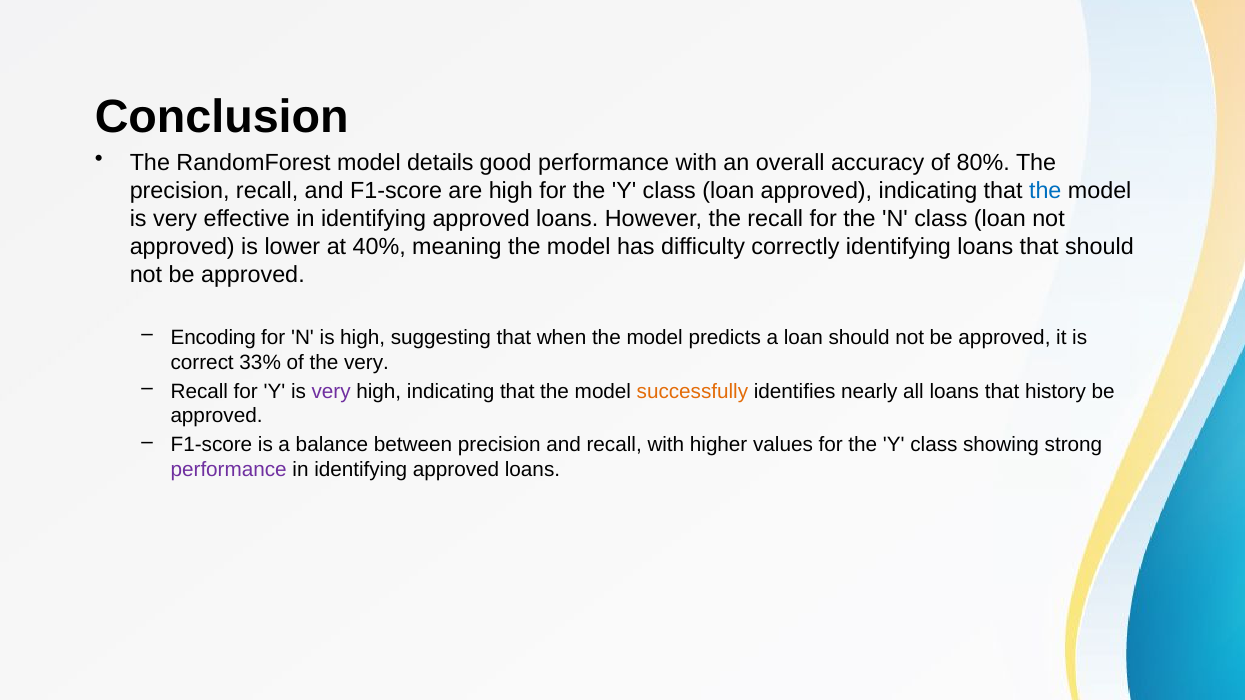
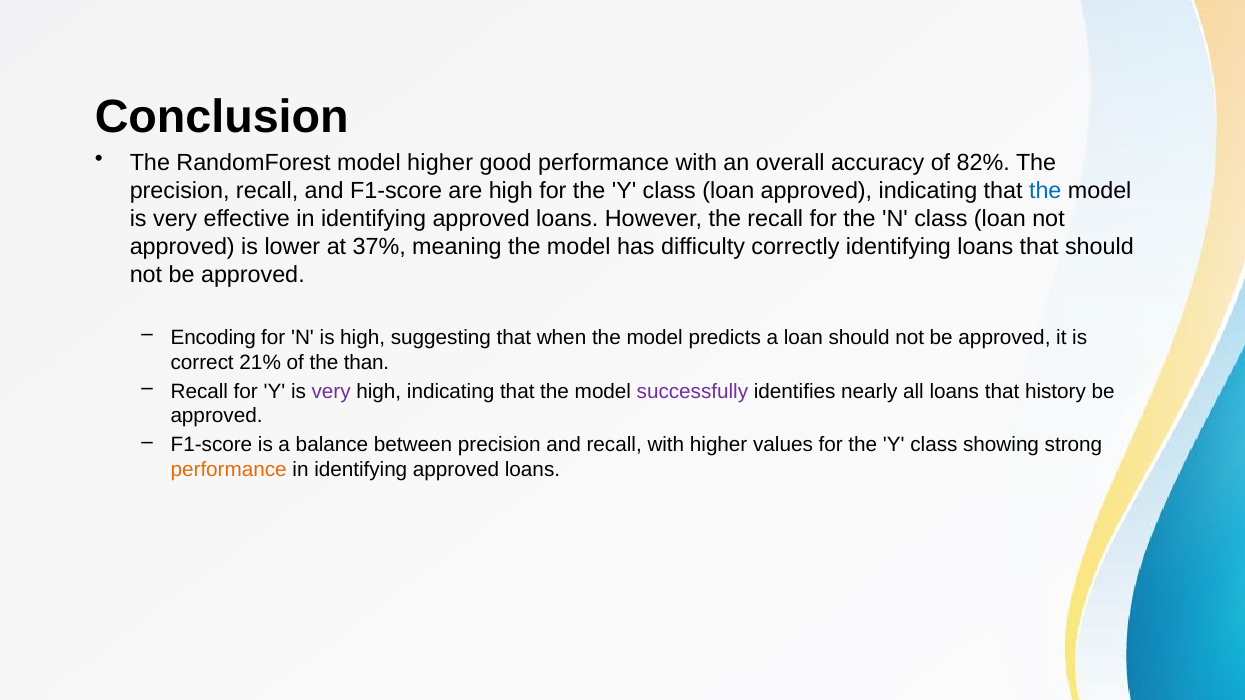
model details: details -> higher (440, 163)
80%: 80% -> 82% (983, 163)
40%: 40% -> 37% (379, 247)
33%: 33% -> 21% (260, 362)
the very: very -> than (367, 362)
successfully colour: orange -> purple (692, 391)
performance colour: purple -> orange (229, 470)
